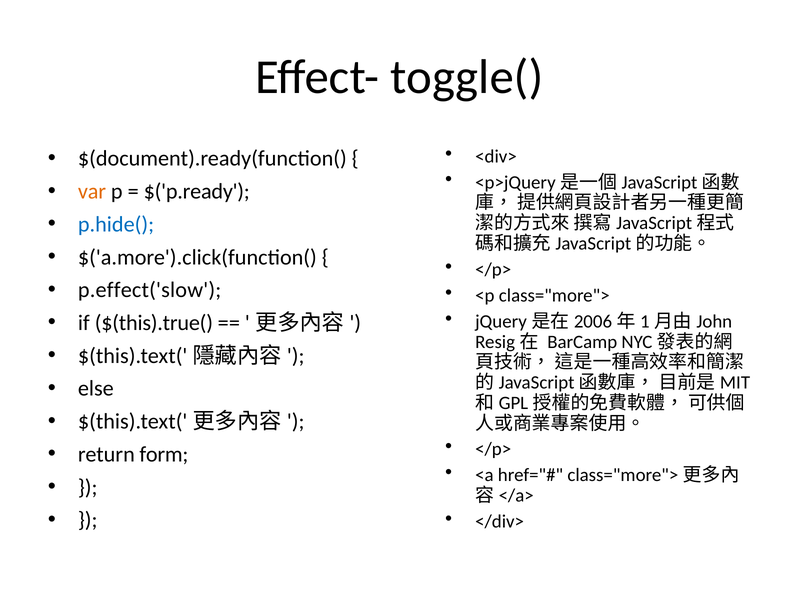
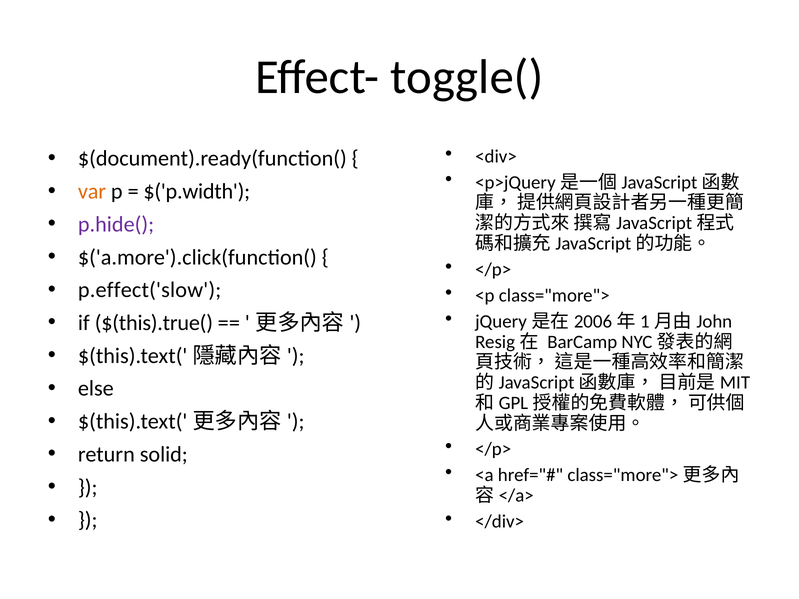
$('p.ready: $('p.ready -> $('p.width (197, 192)
p.hide( colour: blue -> purple (116, 224)
form: form -> solid (164, 455)
